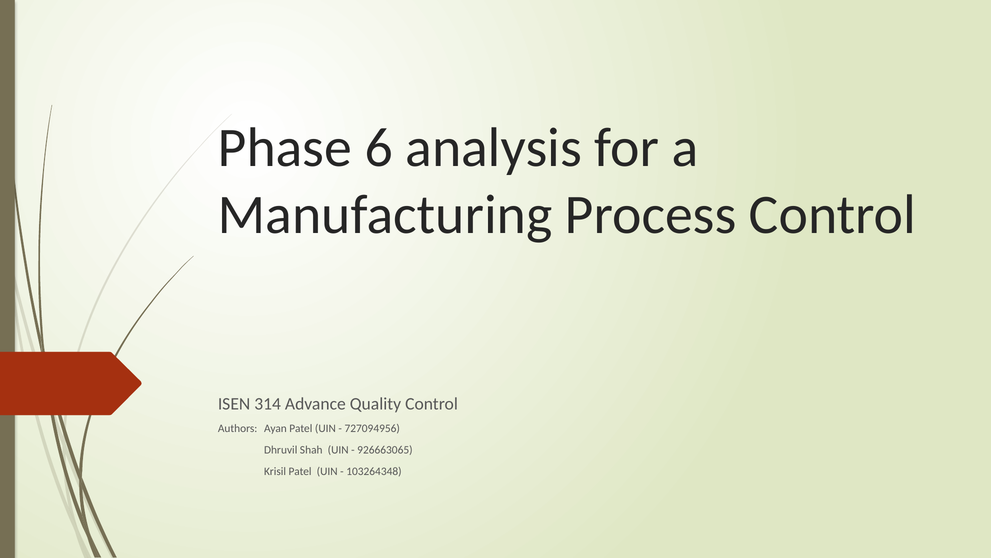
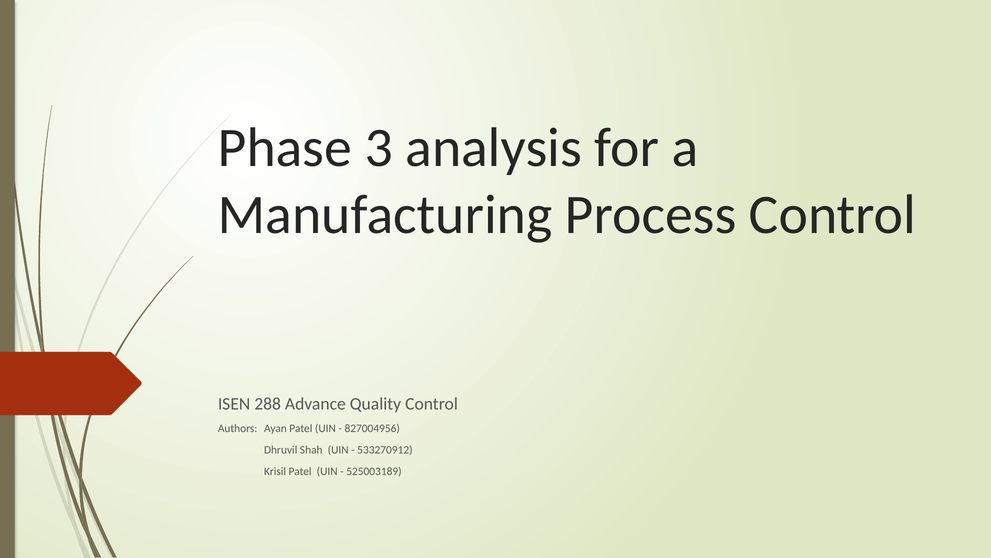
6: 6 -> 3 (379, 148)
314: 314 -> 288 (268, 404)
727094956: 727094956 -> 827004956 (372, 428)
926663065: 926663065 -> 533270912 (385, 449)
103264348: 103264348 -> 525003189 (374, 471)
